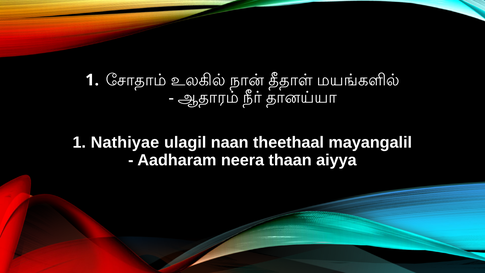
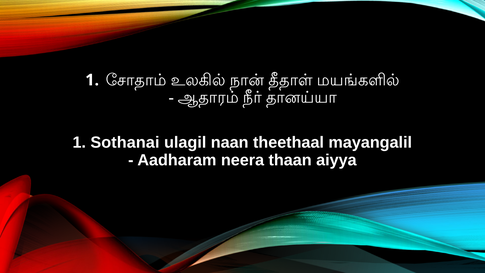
Nathiyae: Nathiyae -> Sothanai (125, 143)
